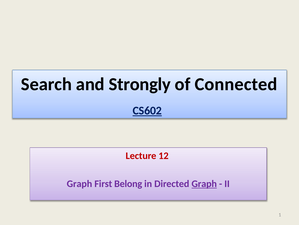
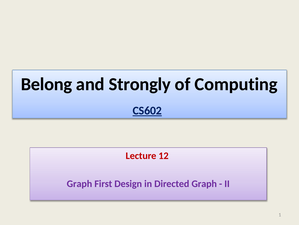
Search: Search -> Belong (47, 84)
Connected: Connected -> Computing (236, 84)
Belong: Belong -> Design (128, 183)
Graph underline: present -> none (204, 183)
